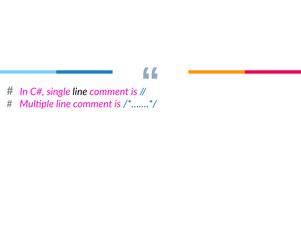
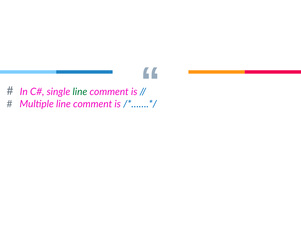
line colour: black -> green (80, 92)
